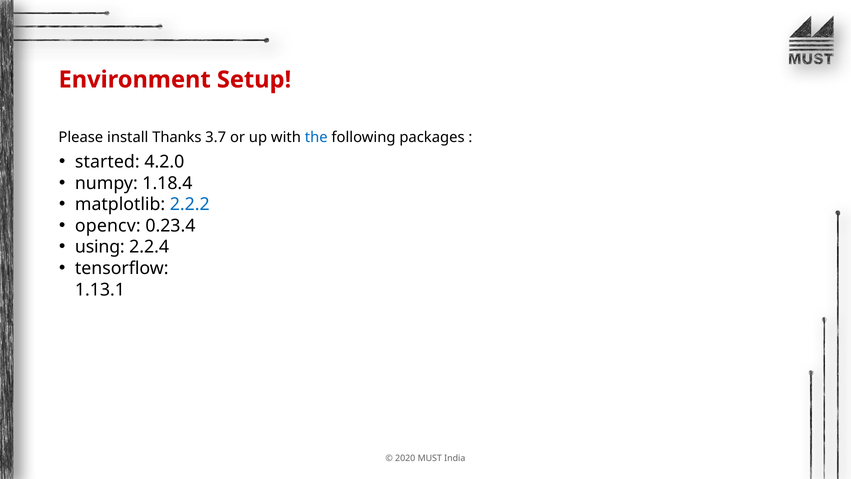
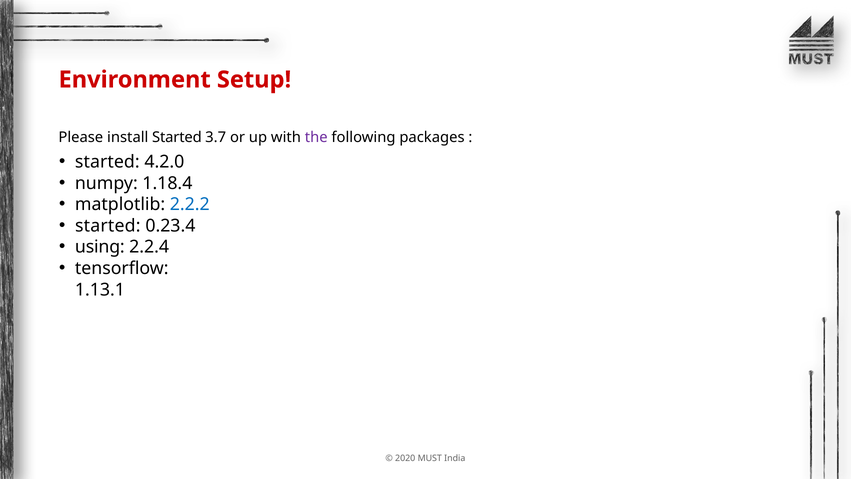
install Thanks: Thanks -> Started (177, 137)
the colour: blue -> purple (316, 137)
opencv: opencv -> started (108, 226)
